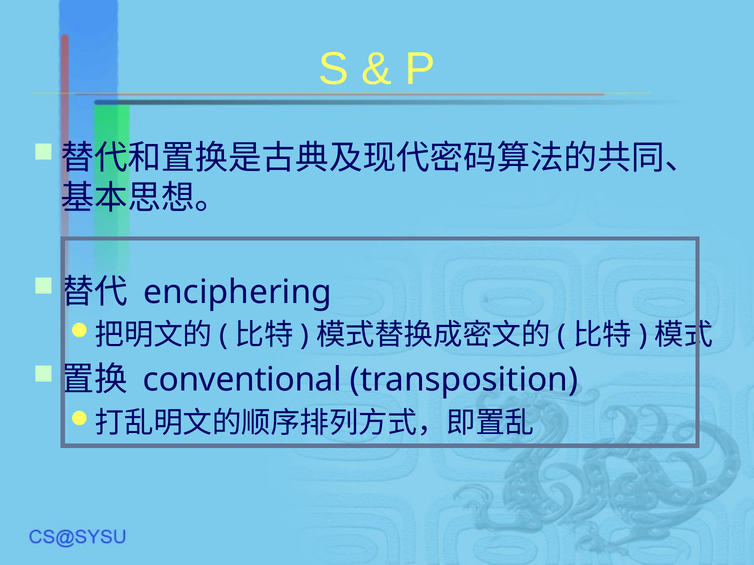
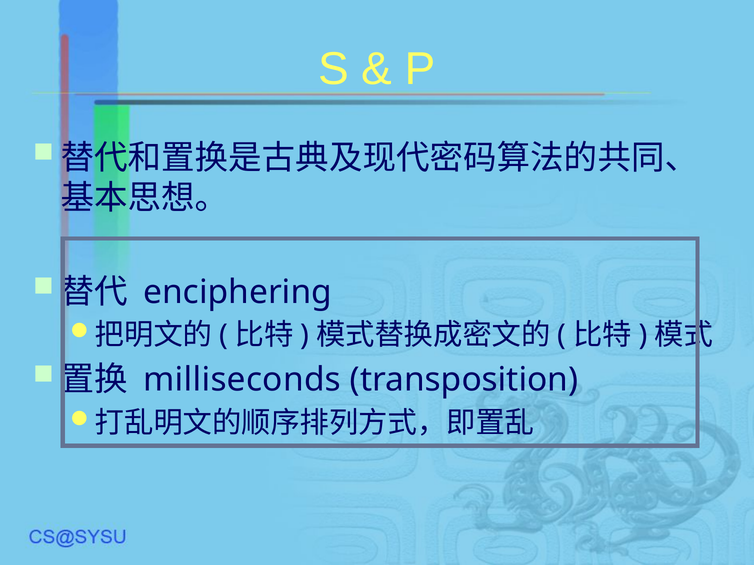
conventional: conventional -> milliseconds (242, 380)
